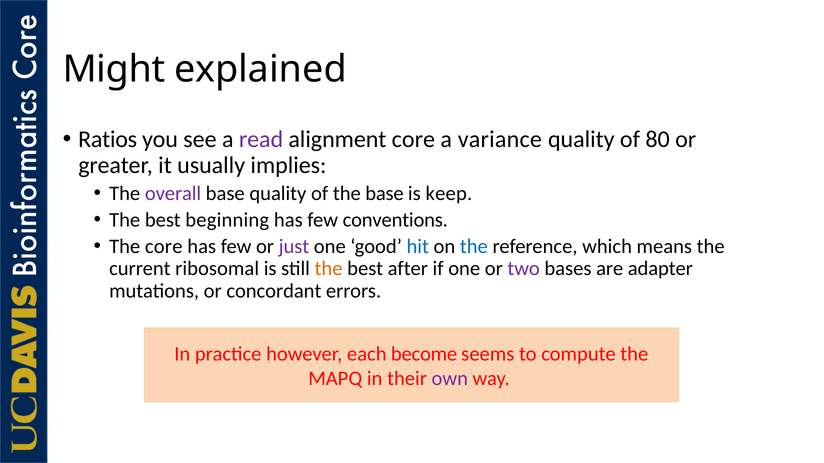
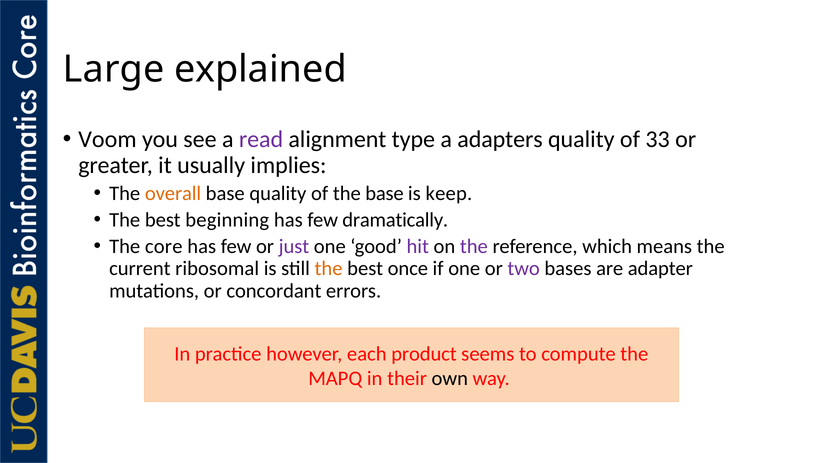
Might: Might -> Large (114, 69)
Ratios: Ratios -> Voom (107, 139)
alignment core: core -> type (413, 139)
variance: variance -> adapters (500, 139)
80: 80 -> 33 (658, 139)
overall colour: purple -> orange (173, 194)
conventions: conventions -> dramatically (395, 220)
hit colour: blue -> purple (418, 247)
the colour: blue -> purple (474, 247)
after: after -> once (408, 269)
become: become -> product (424, 354)
own colour: purple -> black (450, 379)
